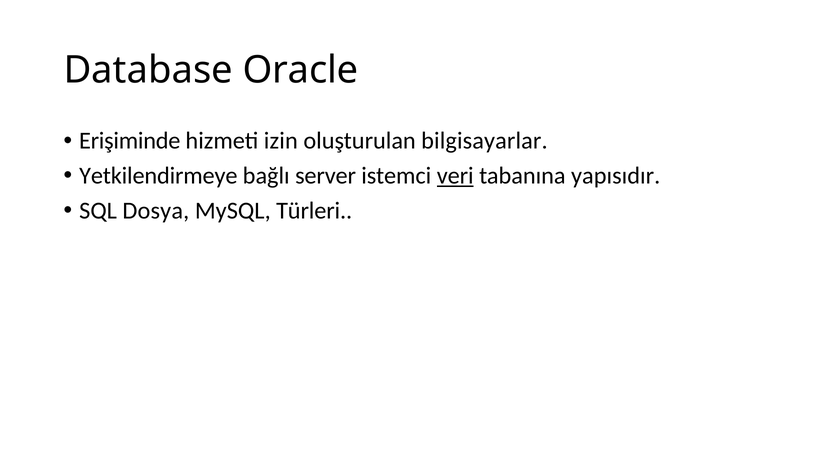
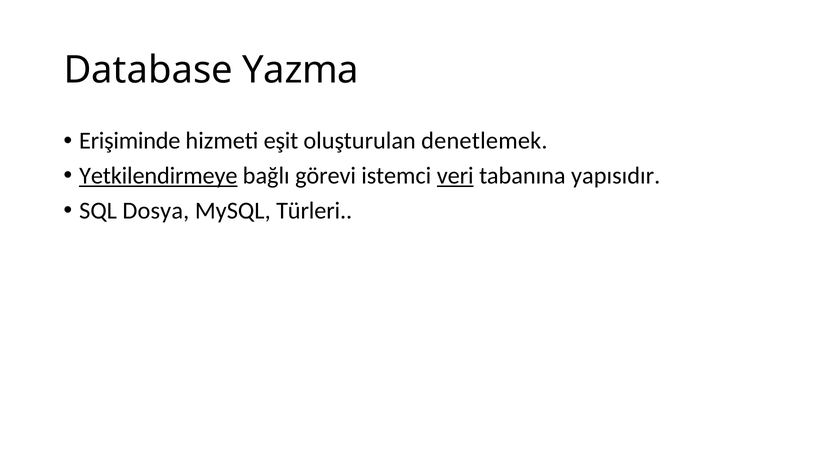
Oracle: Oracle -> Yazma (301, 70)
izin: izin -> eşit (281, 141)
bilgisayarlar: bilgisayarlar -> denetlemek (484, 141)
Yetkilendirmeye underline: none -> present (158, 176)
server: server -> görevi (326, 176)
